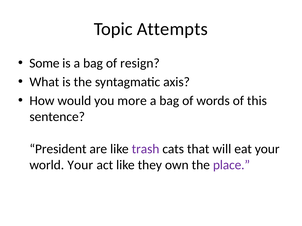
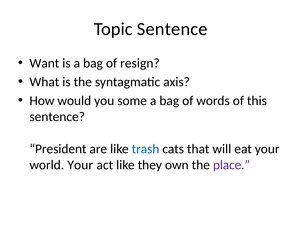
Topic Attempts: Attempts -> Sentence (172, 29)
Some: Some -> Want (44, 63)
more: more -> some (132, 101)
trash colour: purple -> blue (146, 149)
